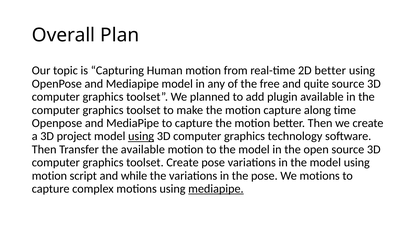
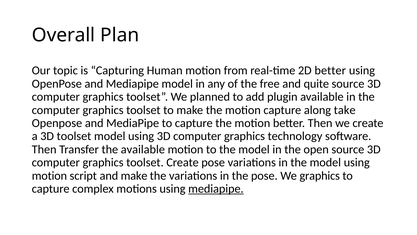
time: time -> take (345, 110)
3D project: project -> toolset (74, 136)
using underline: present -> none (141, 136)
and while: while -> make (134, 175)
We motions: motions -> graphics (320, 175)
